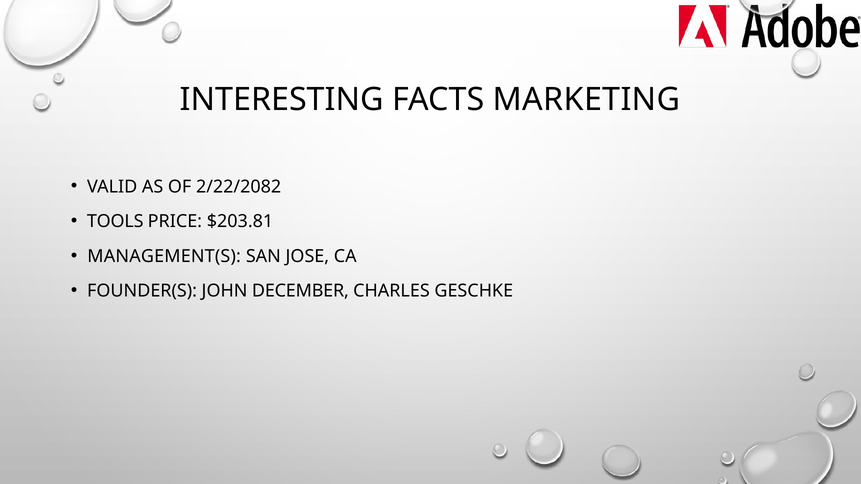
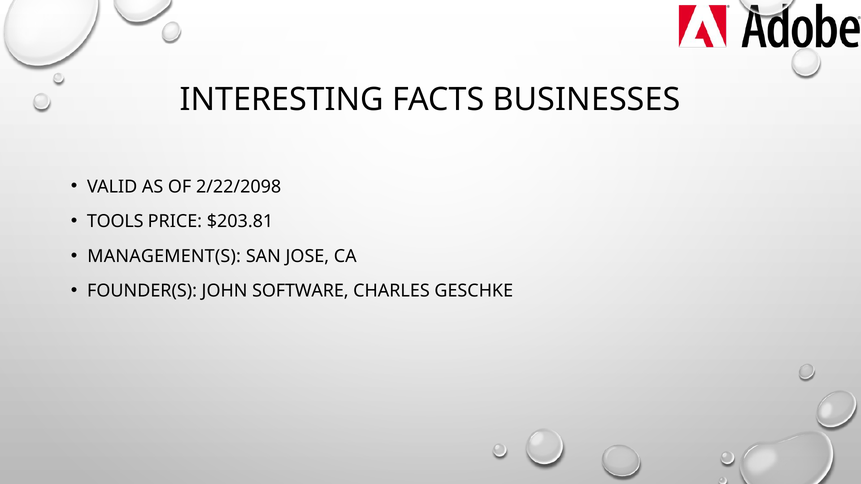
MARKETING: MARKETING -> BUSINESSES (587, 100)
2/22/2082: 2/22/2082 -> 2/22/2098 (239, 187)
DECEMBER: DECEMBER -> SOFTWARE (300, 291)
